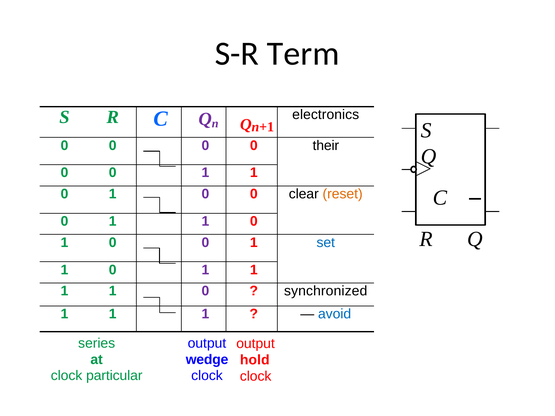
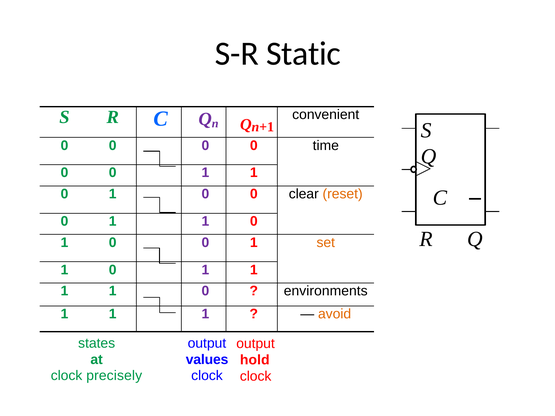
Term: Term -> Static (304, 54)
electronics: electronics -> convenient (326, 115)
their: their -> time (326, 146)
set colour: blue -> orange (326, 243)
synchronized: synchronized -> environments (326, 291)
avoid colour: blue -> orange (335, 314)
series: series -> states (97, 343)
wedge: wedge -> values (207, 360)
particular: particular -> precisely (114, 376)
